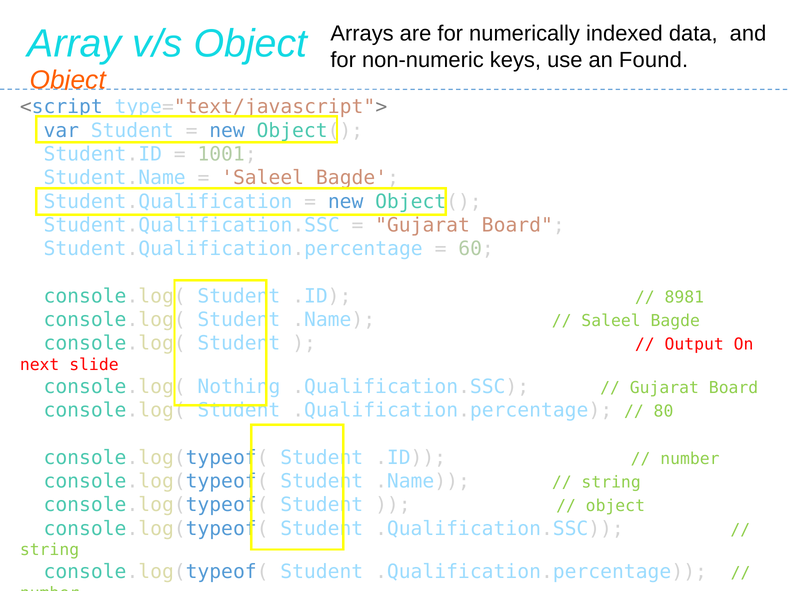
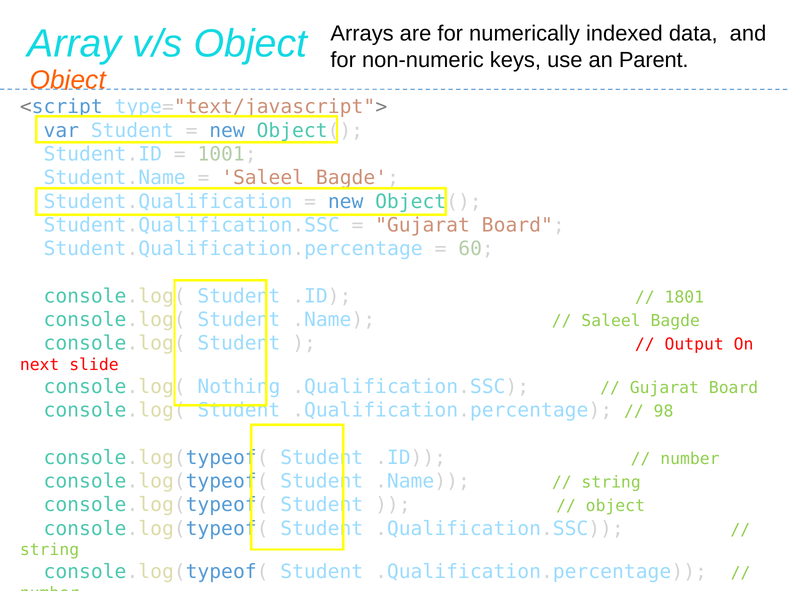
Found: Found -> Parent (654, 60)
8981: 8981 -> 1801 (684, 297)
80: 80 -> 98 (663, 411)
